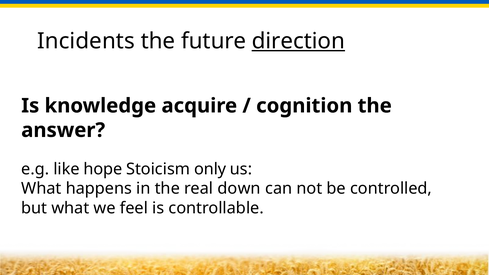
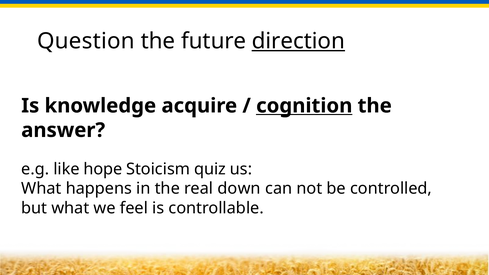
Incidents: Incidents -> Question (86, 41)
cognition underline: none -> present (304, 106)
only: only -> quiz (210, 169)
